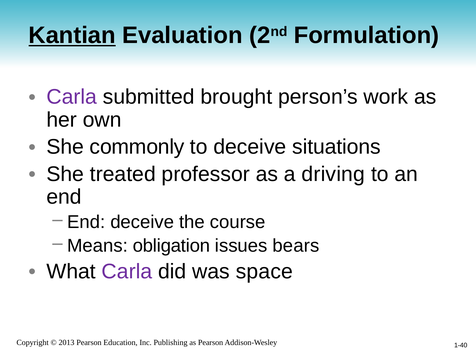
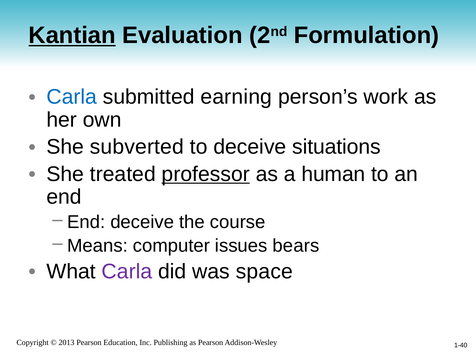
Carla colour: purple -> blue (72, 97)
brought: brought -> earning (236, 97)
commonly: commonly -> subverted (137, 147)
professor underline: none -> present (206, 174)
driving: driving -> human (333, 174)
obligation: obligation -> computer (171, 246)
